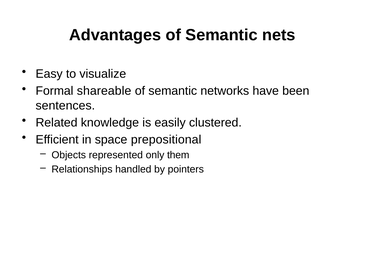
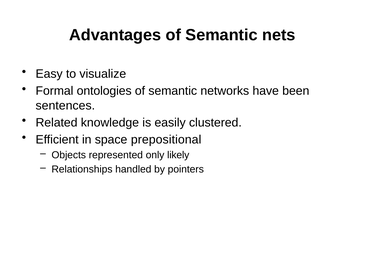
shareable: shareable -> ontologies (104, 91)
them: them -> likely (178, 155)
